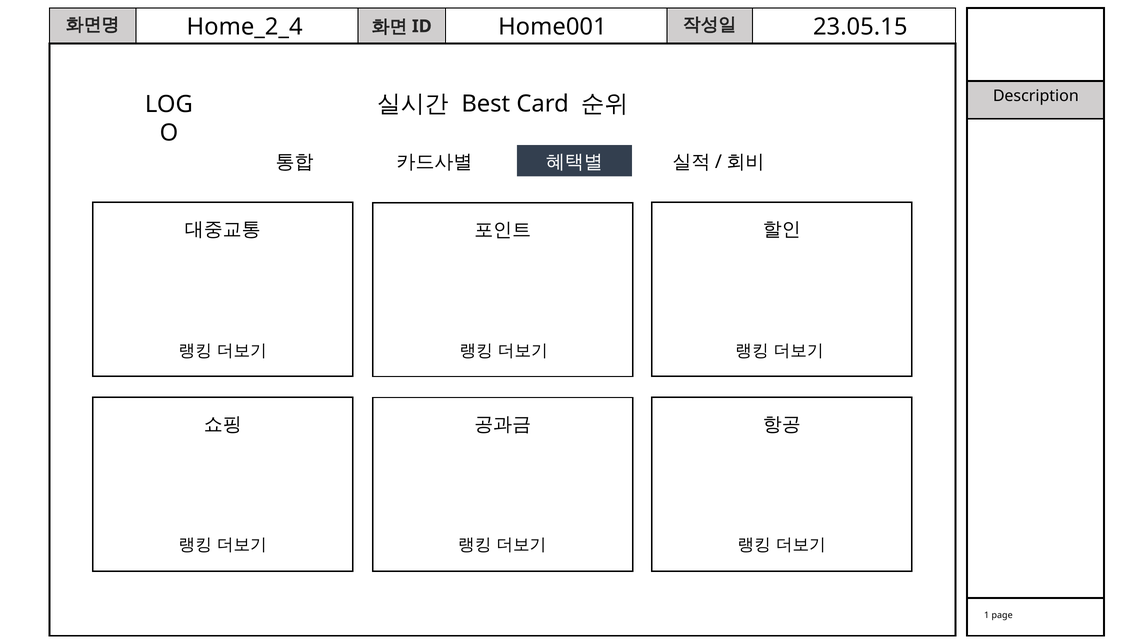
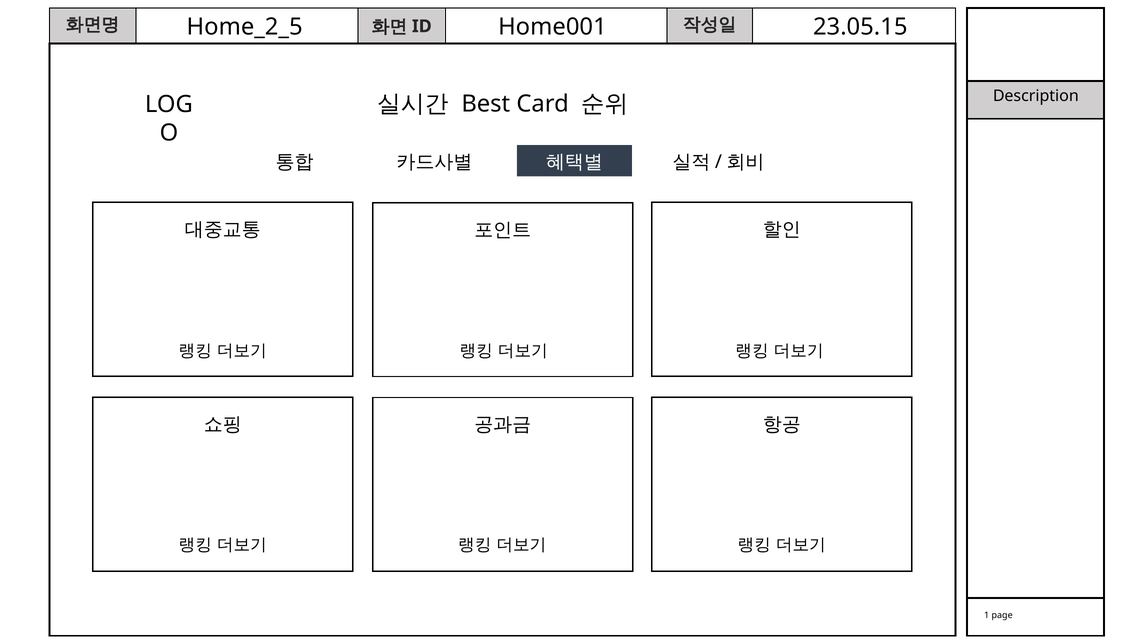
Home_2_4: Home_2_4 -> Home_2_5 (245, 27)
